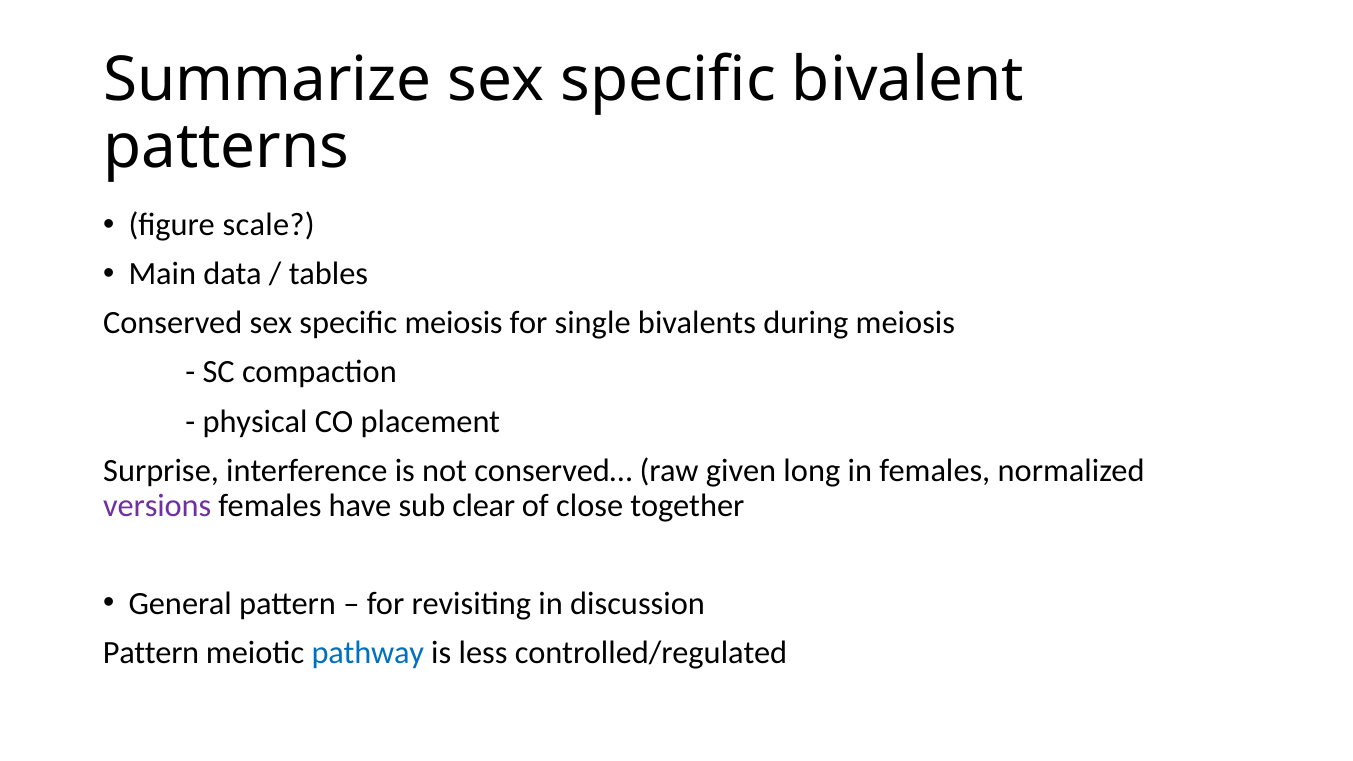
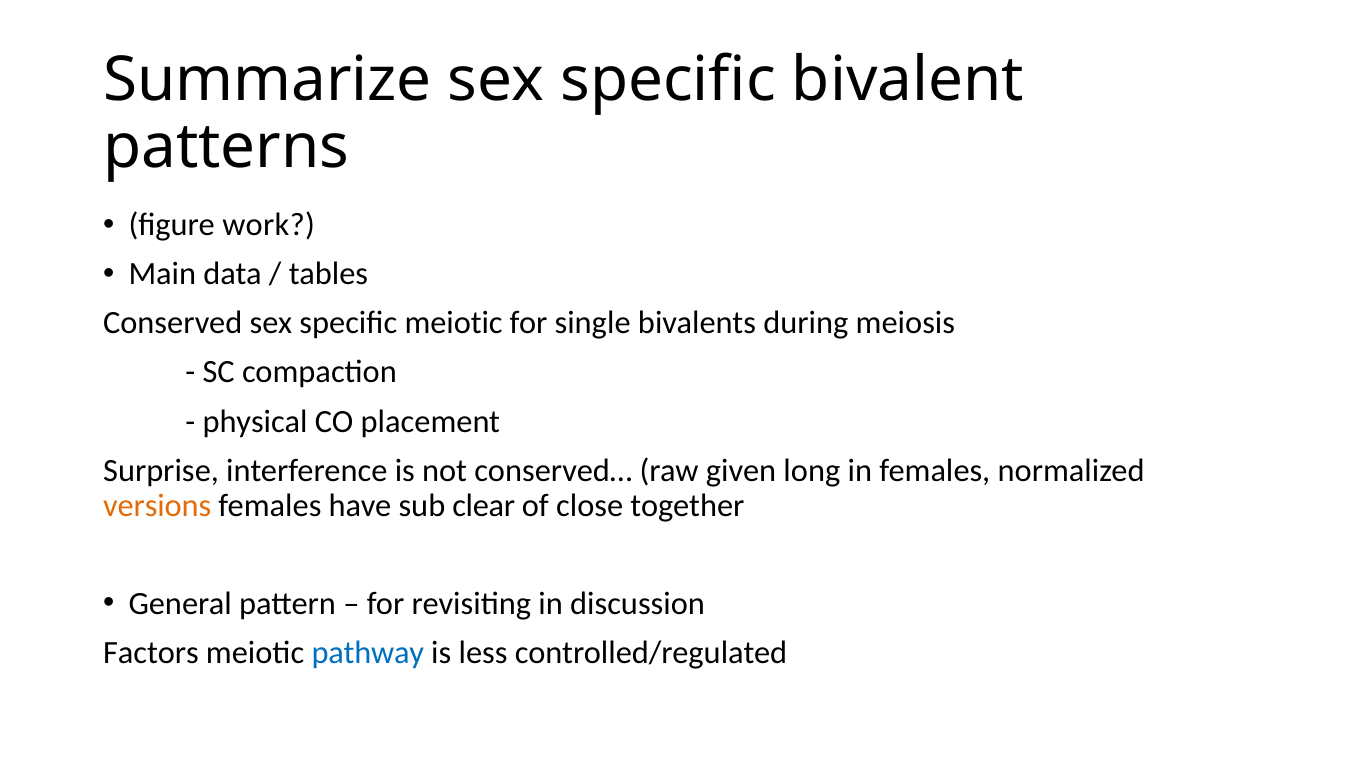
scale: scale -> work (269, 225)
specific meiosis: meiosis -> meiotic (454, 323)
versions colour: purple -> orange (157, 505)
Pattern: Pattern -> Factors (151, 653)
